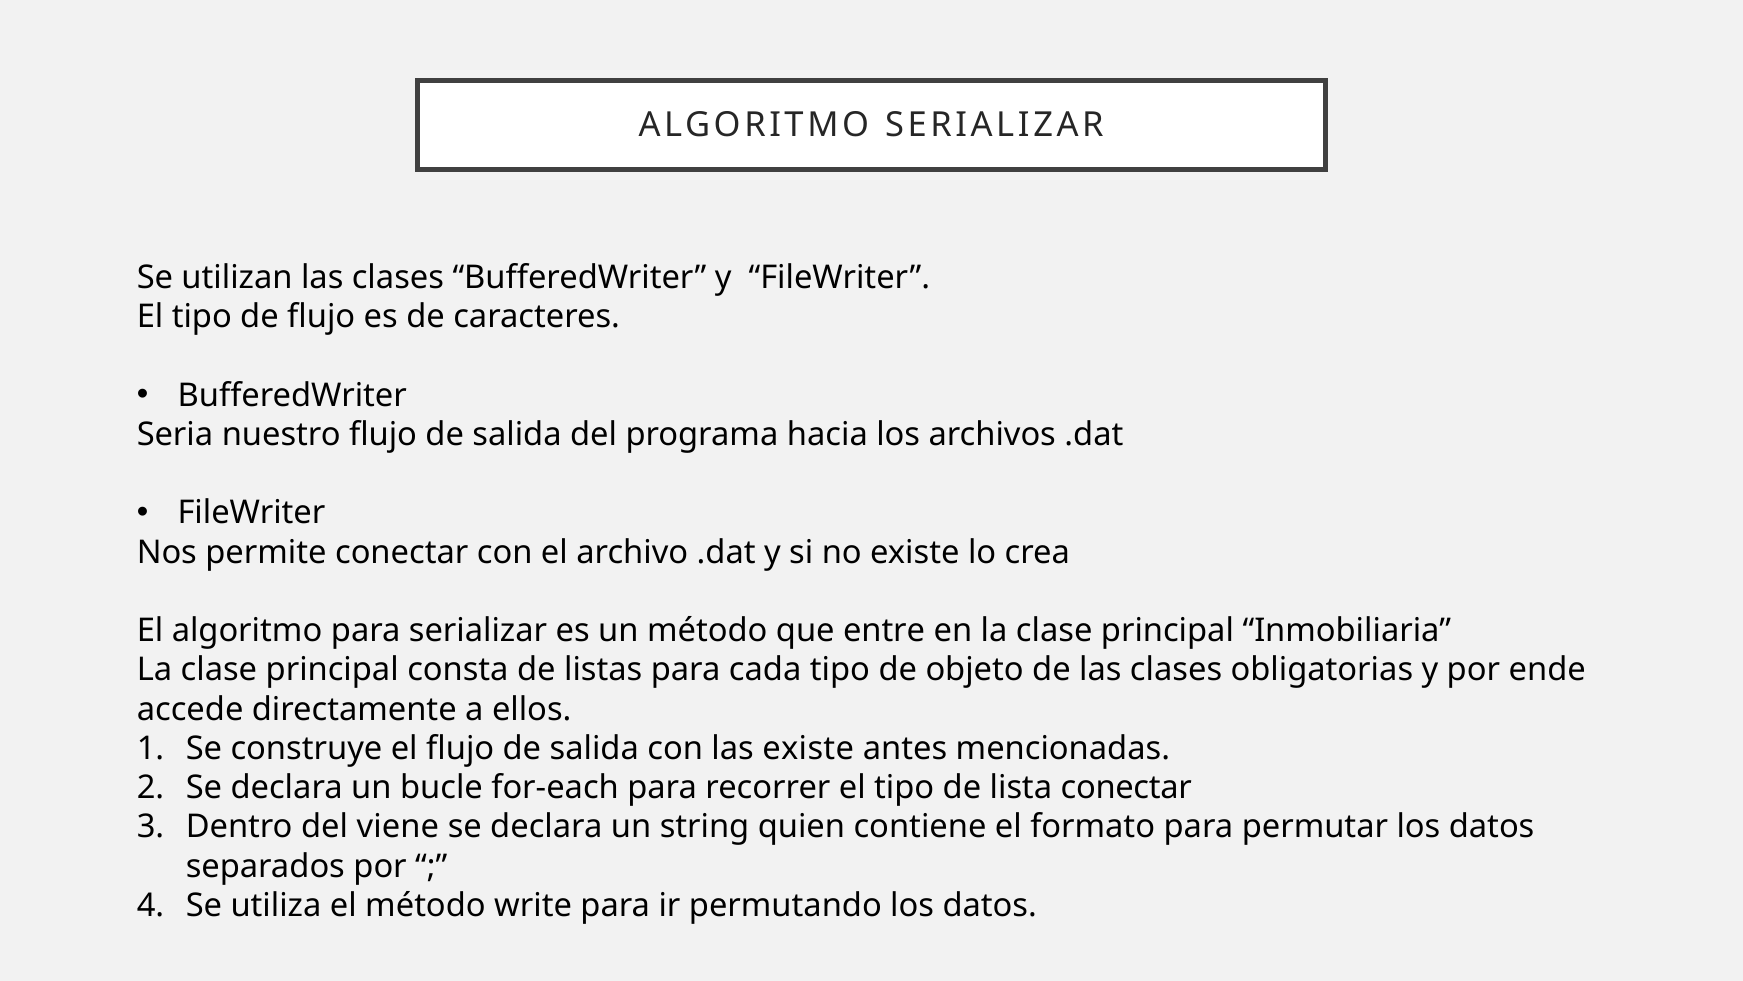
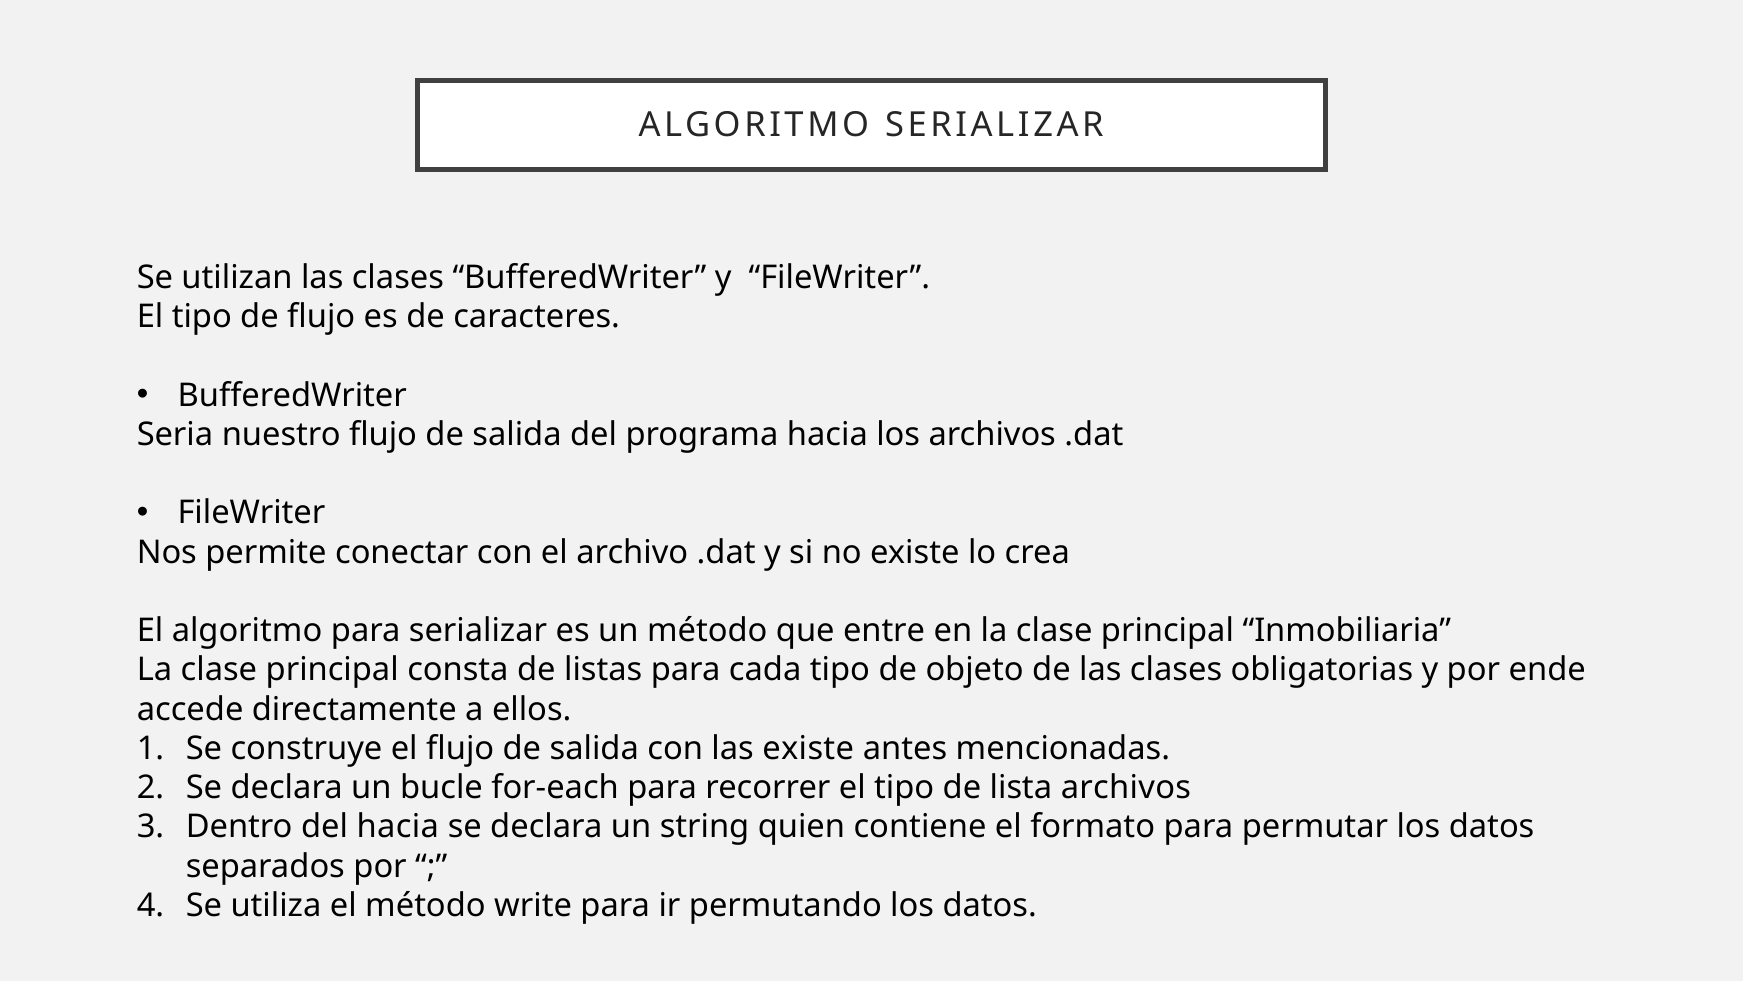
lista conectar: conectar -> archivos (1126, 787)
del viene: viene -> hacia (398, 827)
